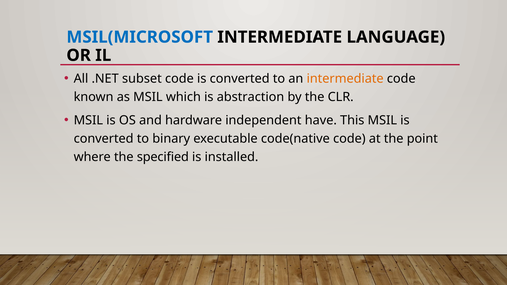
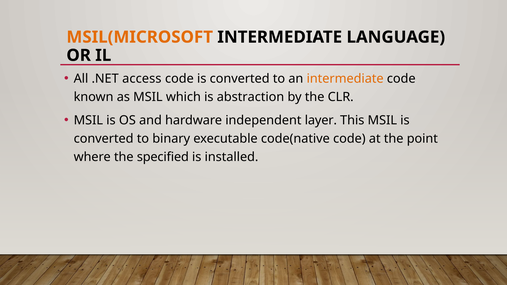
MSIL(MICROSOFT colour: blue -> orange (140, 37)
subset: subset -> access (142, 79)
have: have -> layer (321, 120)
